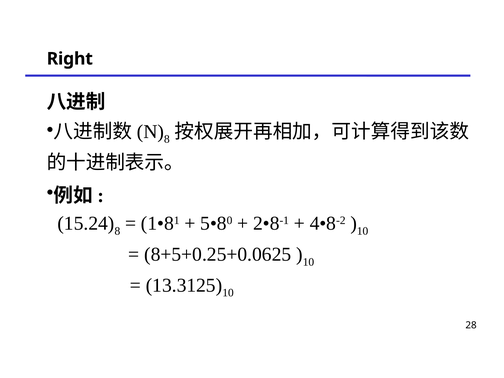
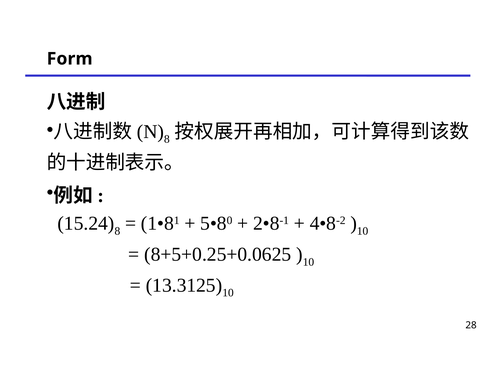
Right: Right -> Form (70, 59)
